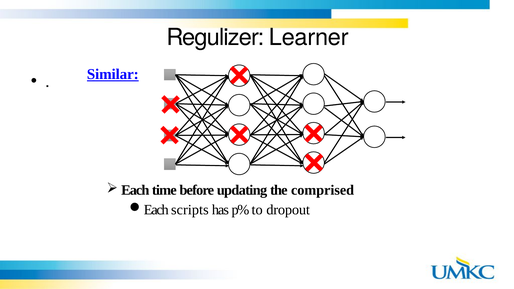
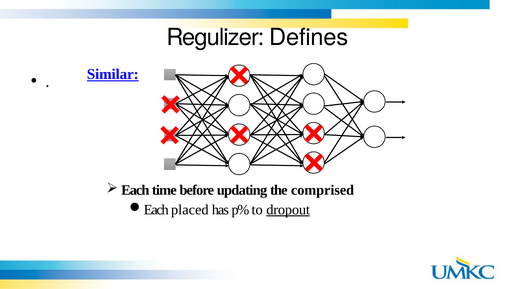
Learner: Learner -> Defines (309, 38)
scripts: scripts -> placed (190, 210)
dropout underline: none -> present (288, 210)
